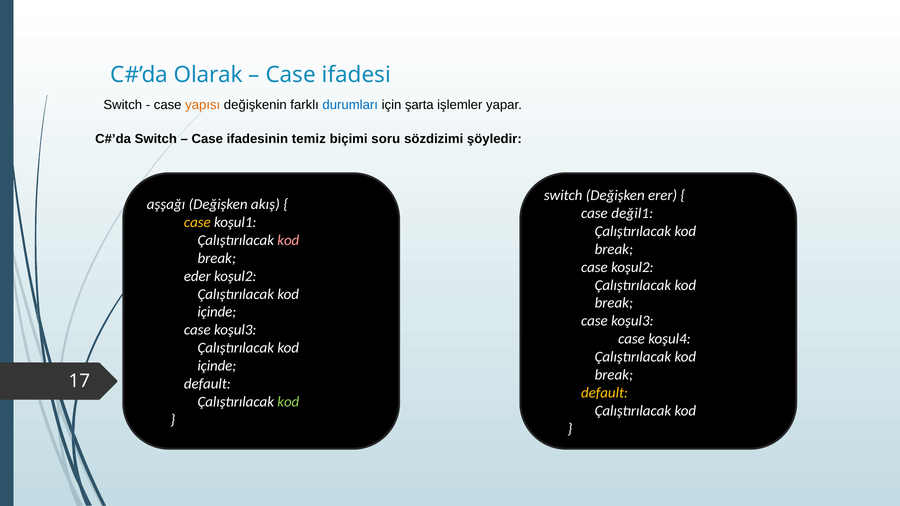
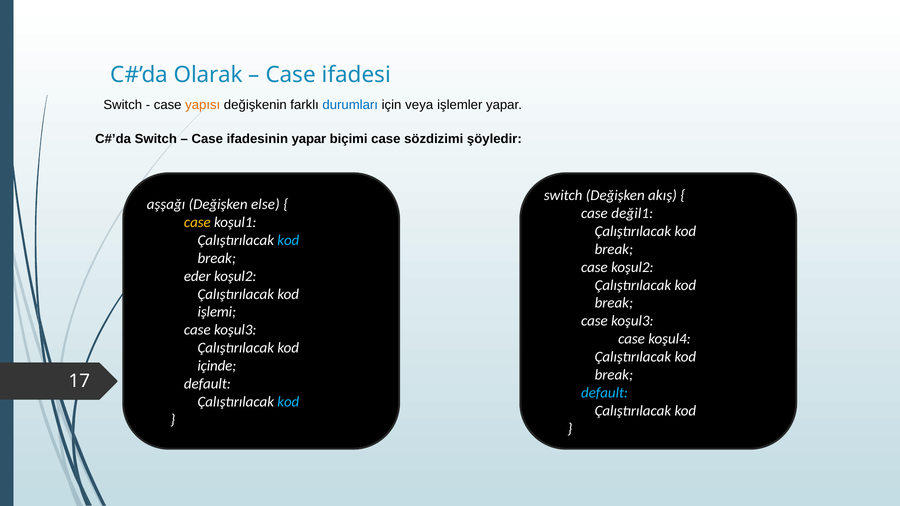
şarta: şarta -> veya (419, 105)
ifadesinin temiz: temiz -> yapar (309, 139)
biçimi soru: soru -> case (386, 139)
erer: erer -> akış (662, 195)
akış: akış -> else (265, 204)
kod colour: pink -> light blue (288, 240)
içinde: içinde -> işlemi (217, 312)
default colour: yellow -> light blue (605, 393)
kod colour: light green -> light blue (288, 402)
